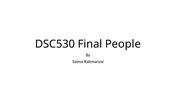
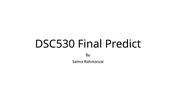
People: People -> Predict (123, 44)
